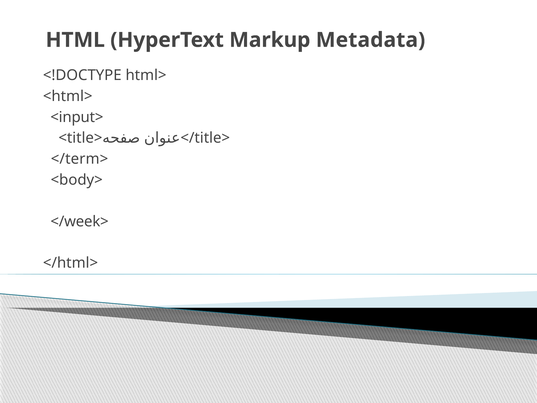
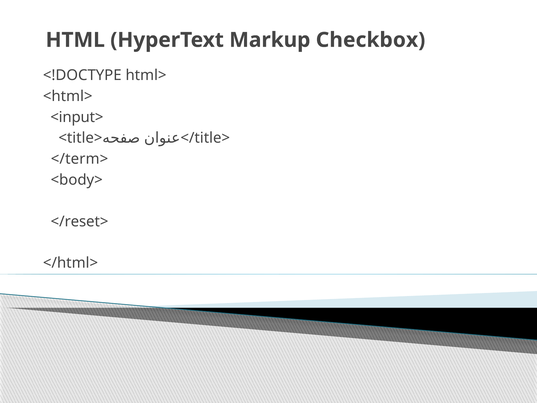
Metadata: Metadata -> Checkbox (371, 40)
</week>: </week> -> </reset> (80, 222)
